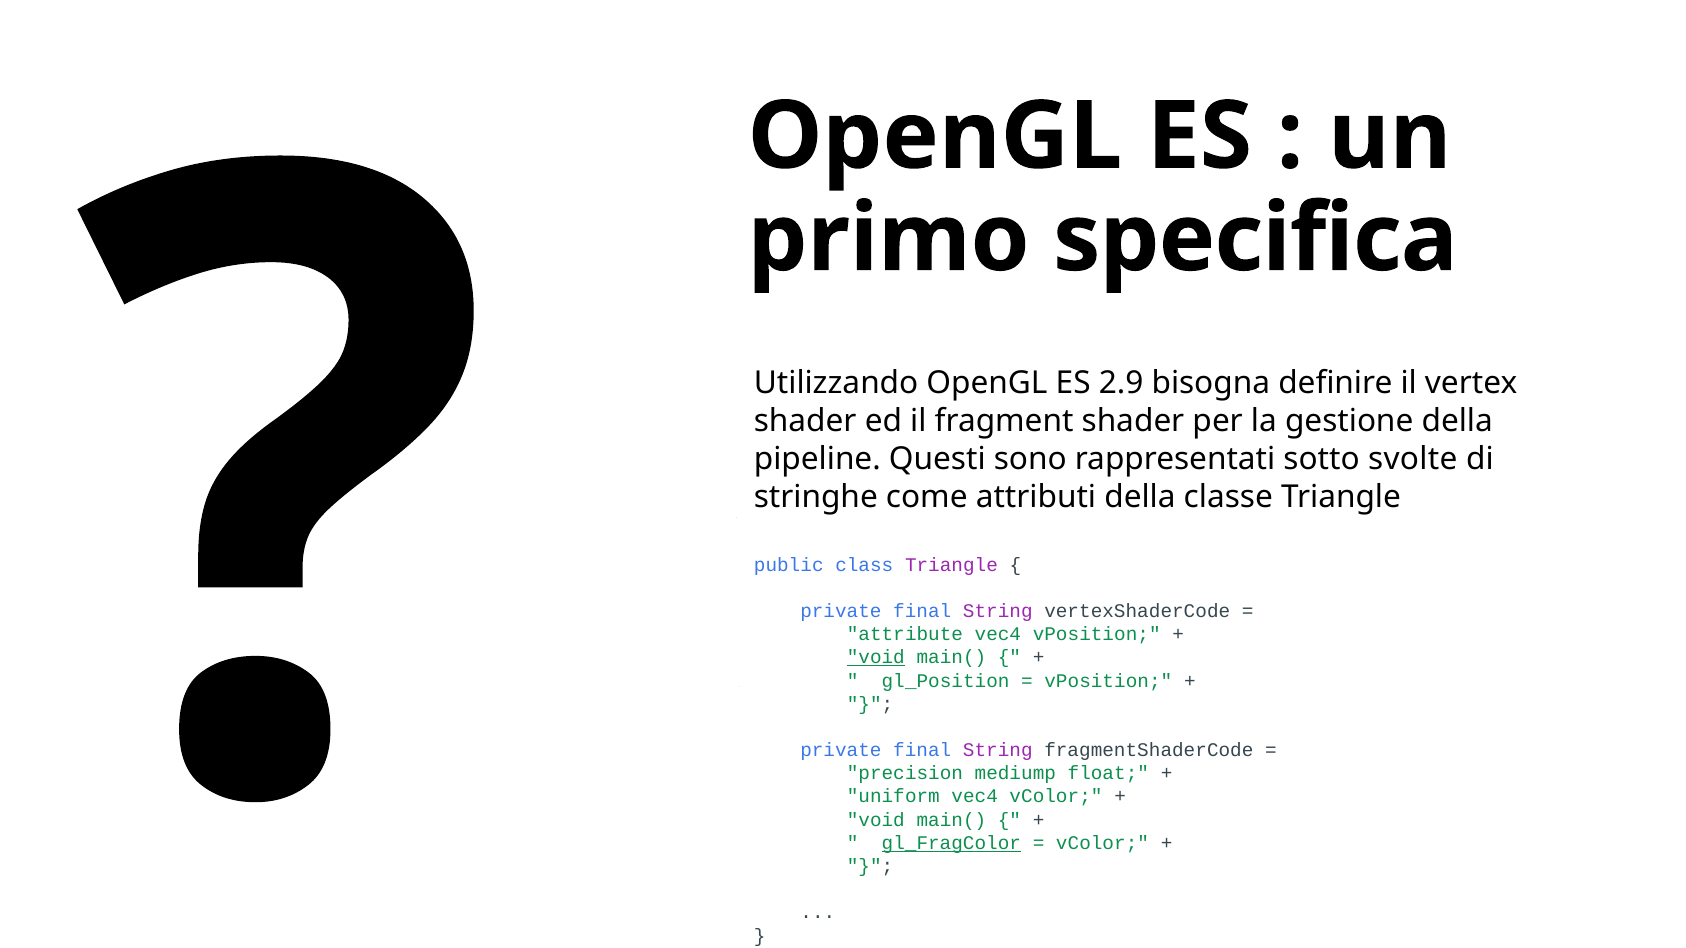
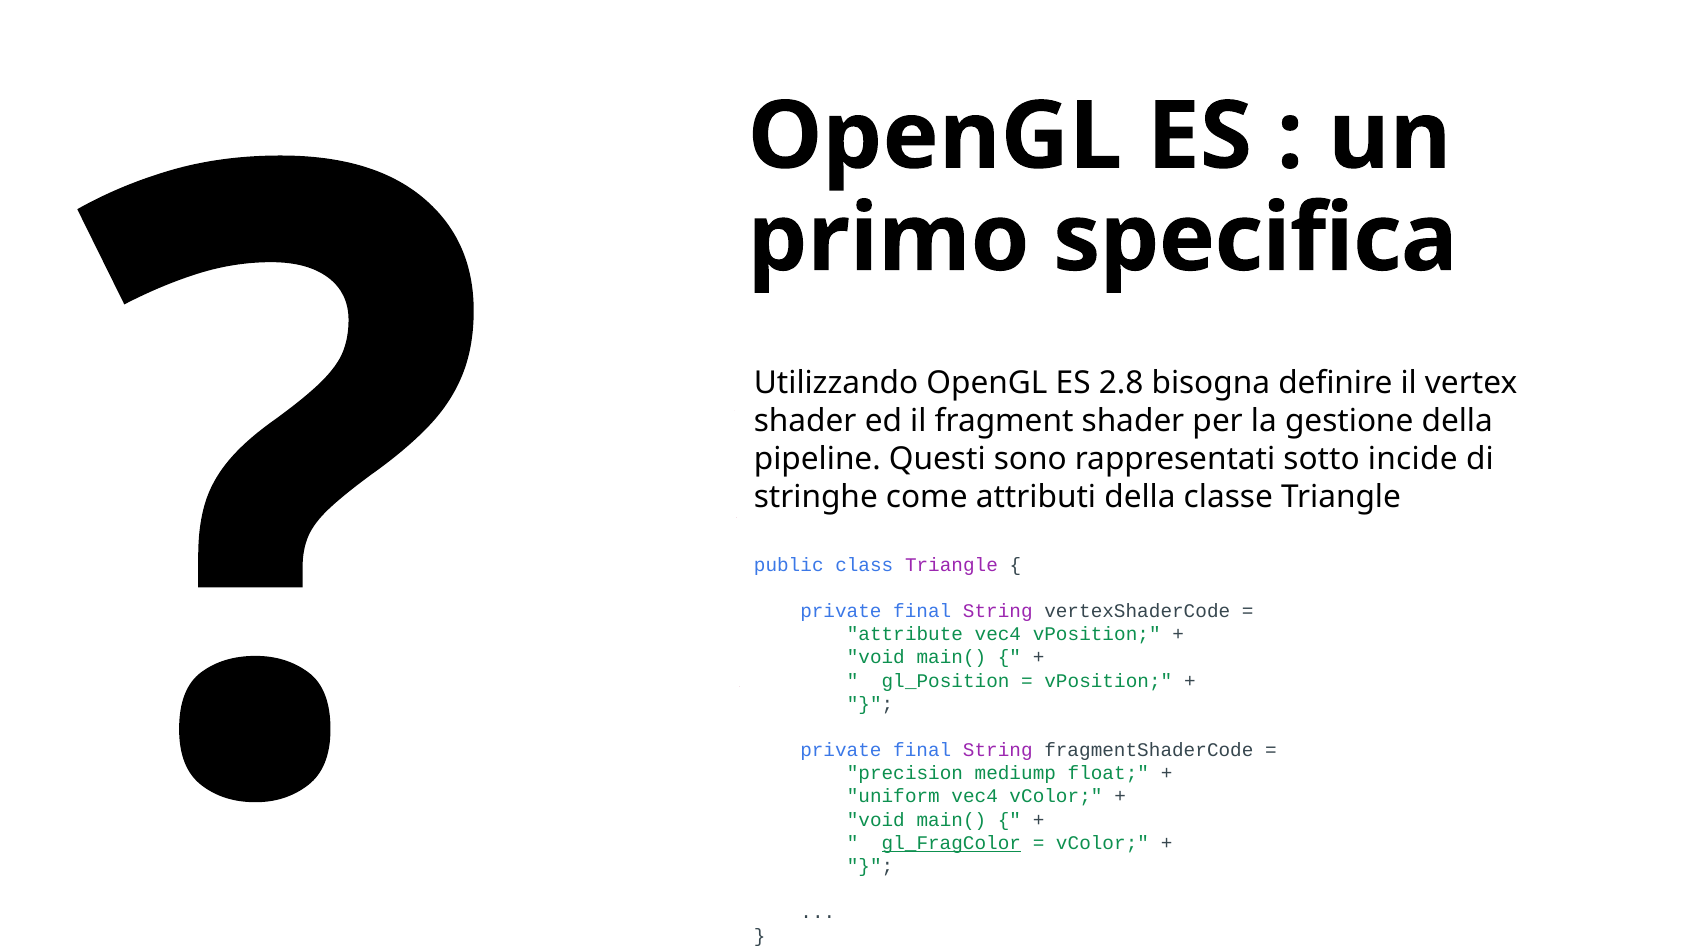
2.9: 2.9 -> 2.8 (1121, 383)
svolte: svolte -> incide (1413, 459)
void underline: present -> none (876, 658)
